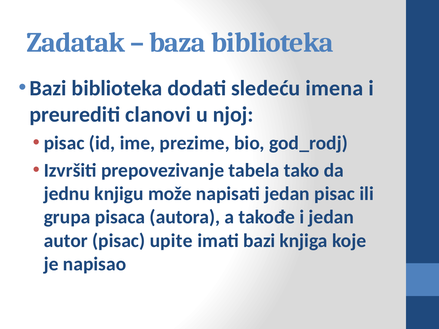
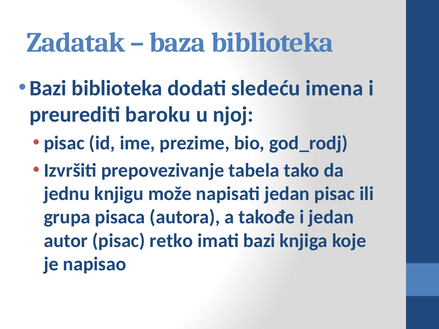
clanovi: clanovi -> baroku (158, 115)
upite: upite -> retko (171, 241)
